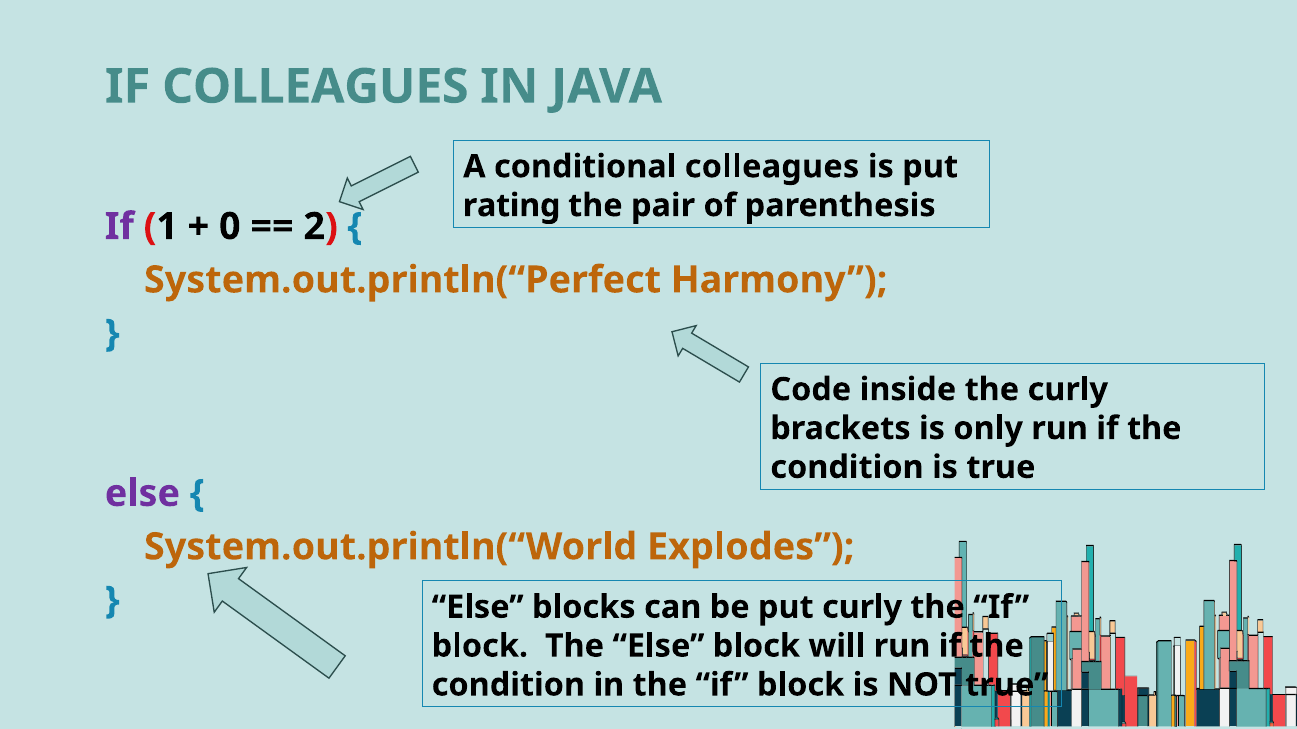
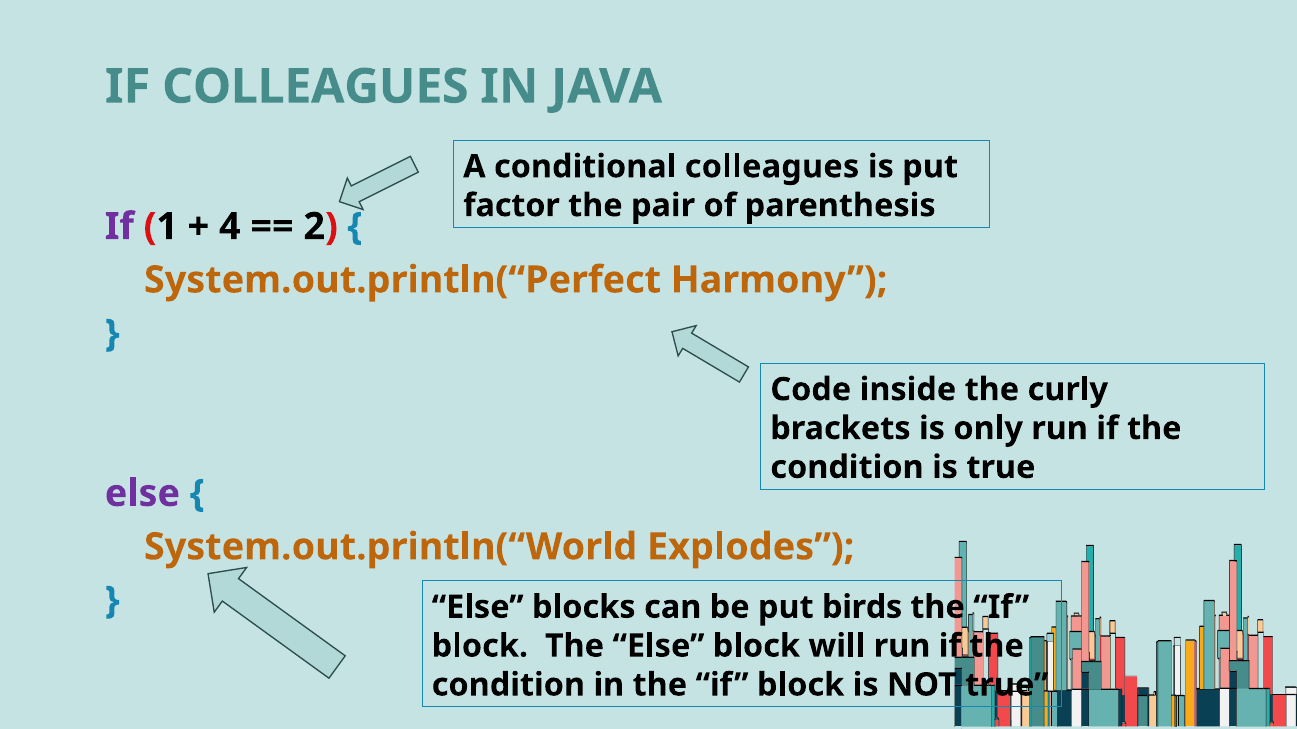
rating: rating -> factor (512, 206)
0: 0 -> 4 (230, 227)
put curly: curly -> birds (862, 608)
